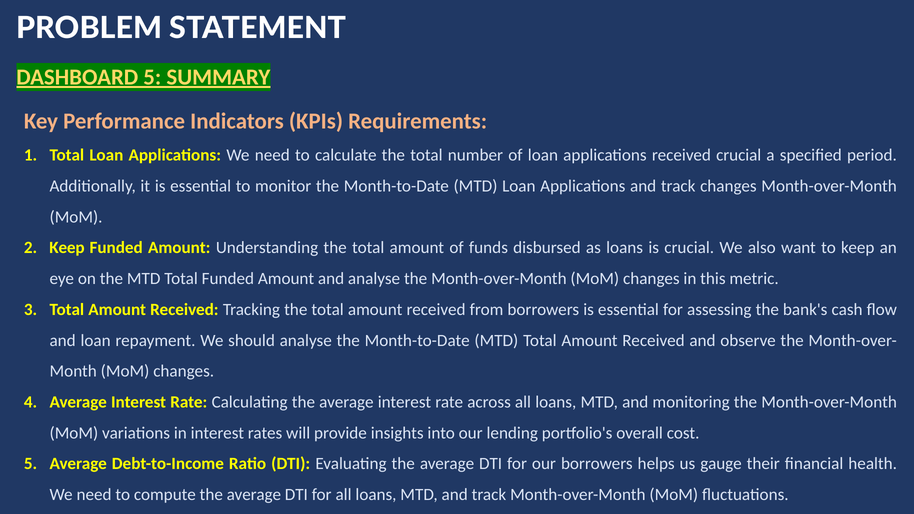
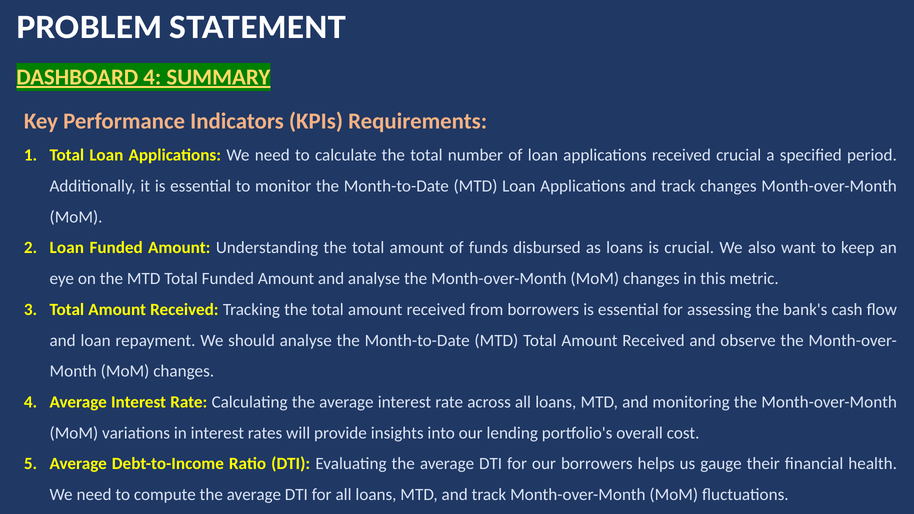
DASHBOARD 5: 5 -> 4 (152, 77)
Keep: Keep -> Loan (67, 248)
